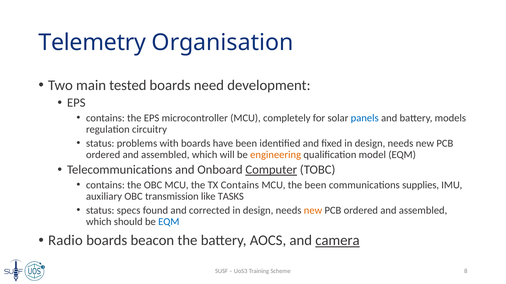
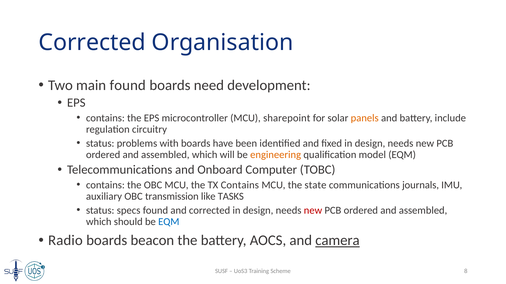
Telemetry: Telemetry -> Corrected (92, 43)
main tested: tested -> found (128, 86)
completely: completely -> sharepoint (287, 118)
panels colour: blue -> orange (365, 118)
models: models -> include (450, 118)
Computer underline: present -> none (271, 170)
the been: been -> state (315, 185)
supplies: supplies -> journals (421, 185)
new colour: orange -> red (313, 211)
